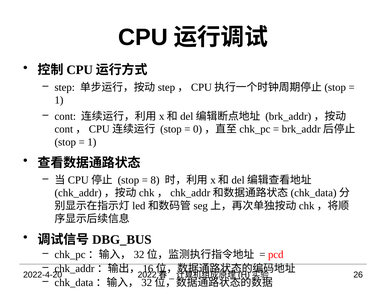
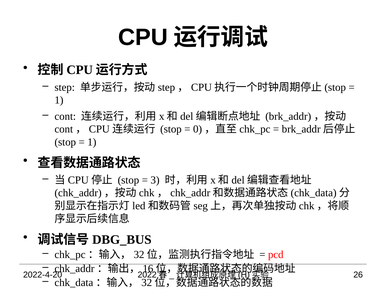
8: 8 -> 3 (155, 180)
